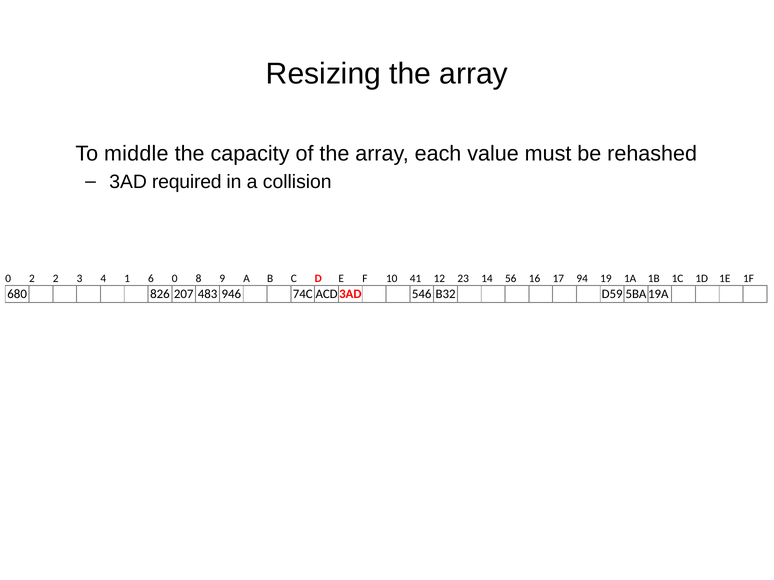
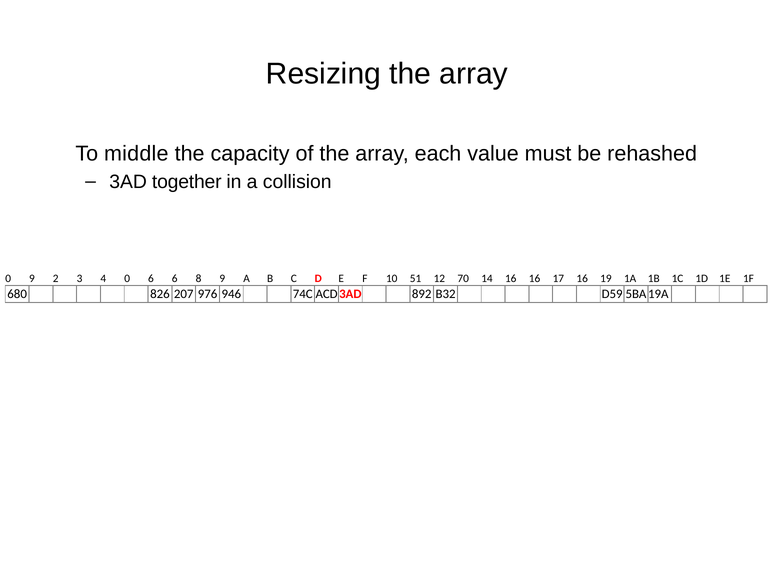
required: required -> together (187, 182)
0 2: 2 -> 9 (32, 279)
4 1: 1 -> 0 (127, 279)
6 0: 0 -> 6 (175, 279)
41: 41 -> 51 (416, 279)
23: 23 -> 70 (463, 279)
14 56: 56 -> 16 (511, 279)
17 94: 94 -> 16 (582, 279)
483: 483 -> 976 (208, 294)
546: 546 -> 892 (422, 294)
